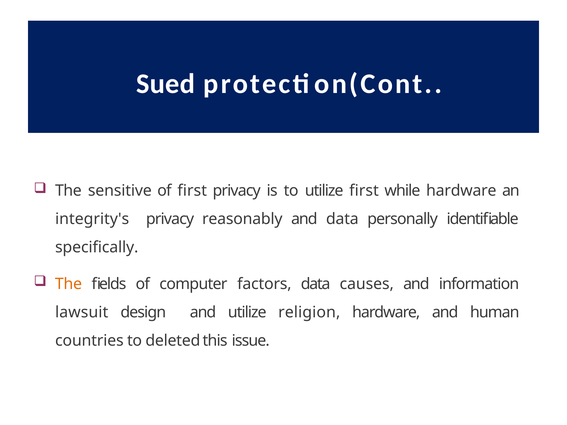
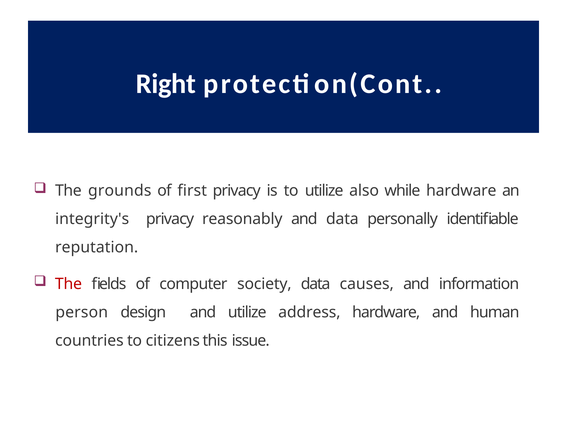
Sued: Sued -> Right (166, 84)
sensitive: sensitive -> grounds (120, 191)
utilize first: first -> also (364, 191)
specifically: specifically -> reputation (97, 248)
The colour: orange -> red (68, 284)
factors: factors -> society (264, 284)
lawsuit: lawsuit -> person (82, 312)
religion: religion -> address (309, 312)
deleted: deleted -> citizens (173, 341)
